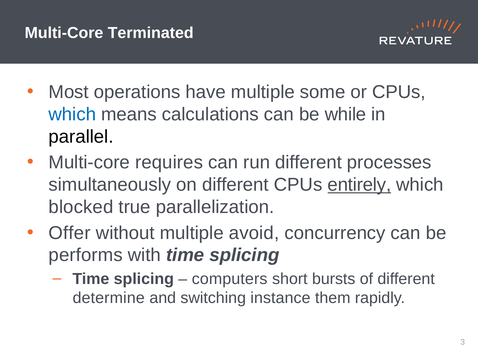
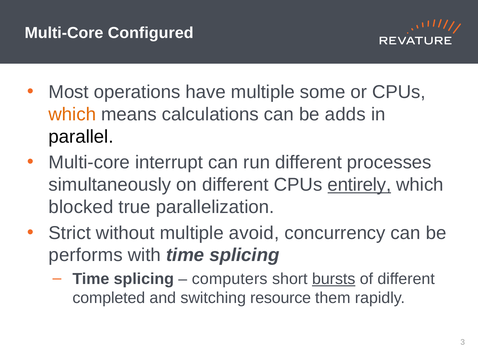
Terminated: Terminated -> Configured (151, 33)
which colour: blue -> orange (72, 115)
while: while -> adds (345, 115)
requires: requires -> interrupt (169, 163)
Offer: Offer -> Strict (70, 233)
bursts underline: none -> present (334, 279)
determine: determine -> completed (109, 298)
instance: instance -> resource (281, 298)
